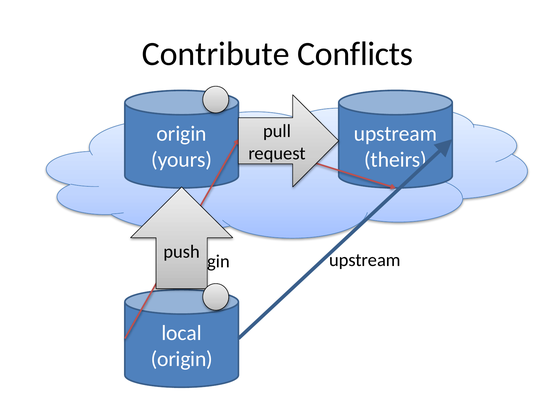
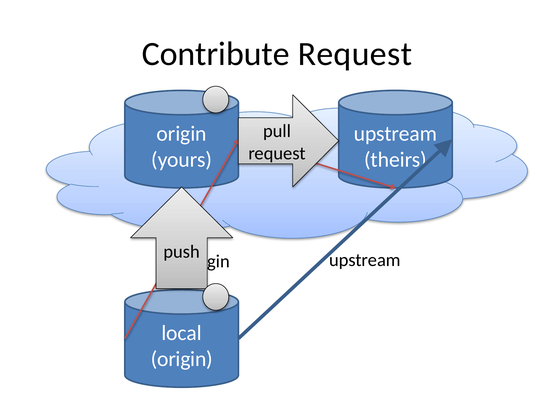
Contribute Conflicts: Conflicts -> Request (355, 54)
